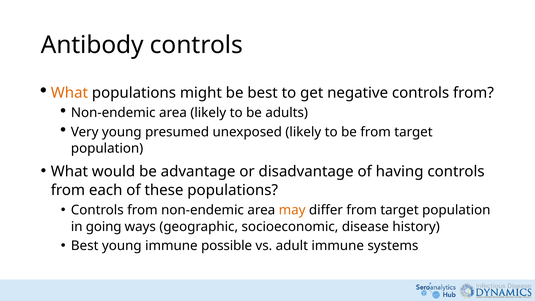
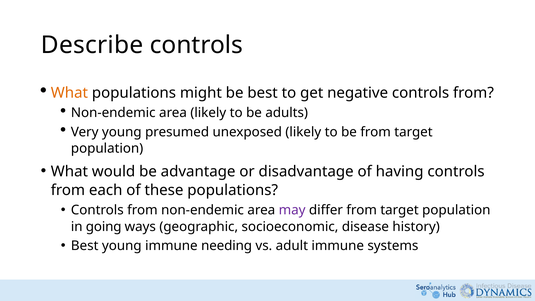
Antibody: Antibody -> Describe (92, 45)
may colour: orange -> purple (292, 210)
possible: possible -> needing (227, 246)
